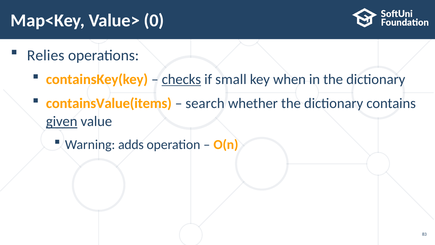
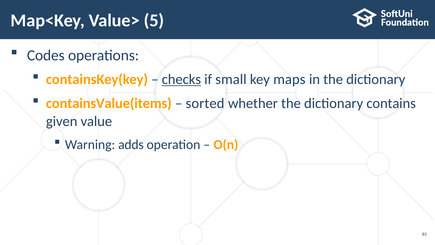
0: 0 -> 5 (154, 21)
Relies: Relies -> Codes (46, 55)
when: when -> maps (289, 79)
search: search -> sorted (205, 103)
given underline: present -> none (62, 121)
